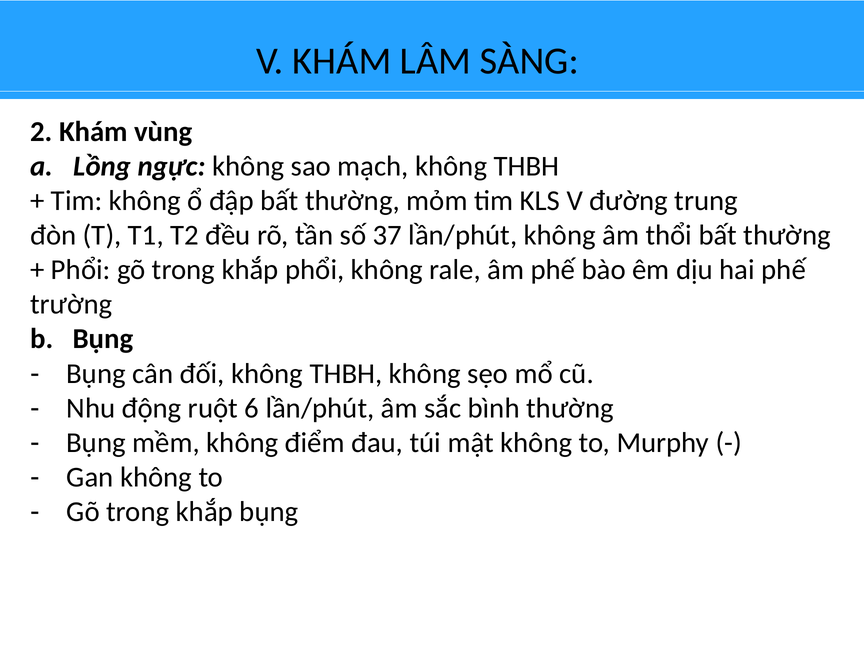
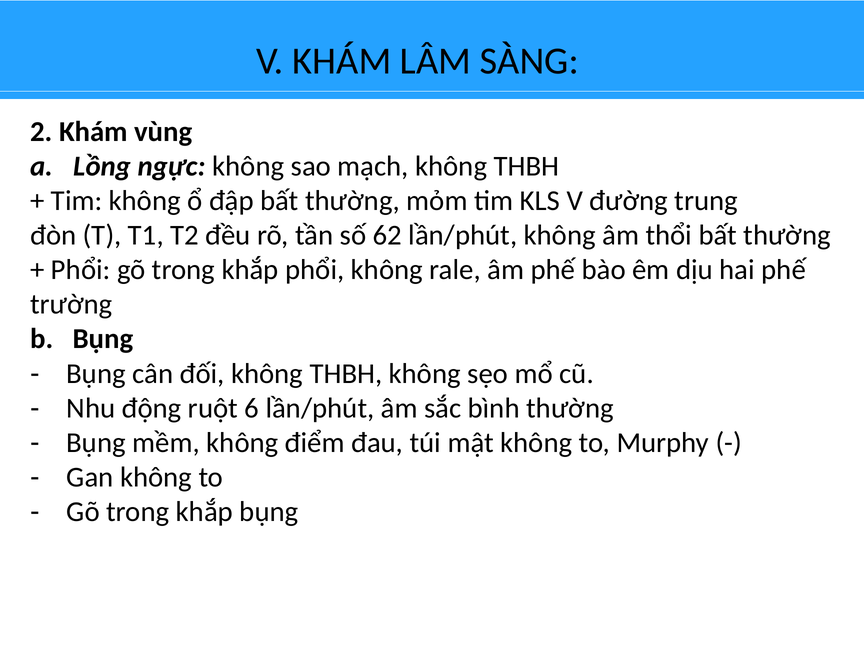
37: 37 -> 62 (387, 235)
